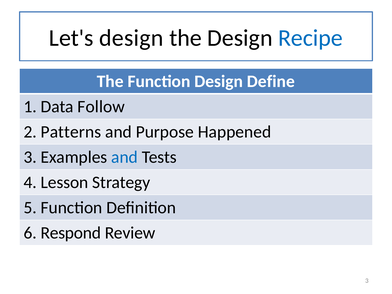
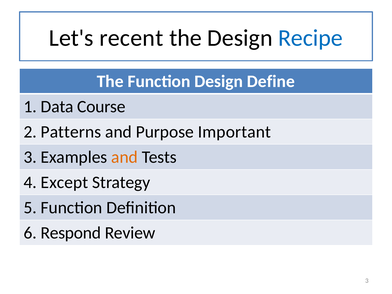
Let's design: design -> recent (131, 38)
Follow: Follow -> Course (101, 107)
Happened: Happened -> Important (234, 132)
and colour: blue -> orange (125, 157)
Lesson: Lesson -> Except (64, 182)
